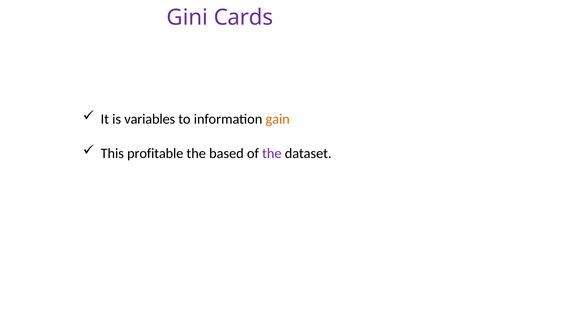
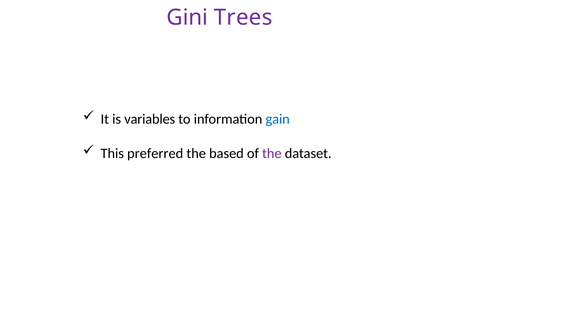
Cards: Cards -> Trees (243, 18)
gain colour: orange -> blue (278, 119)
profitable: profitable -> preferred (155, 154)
